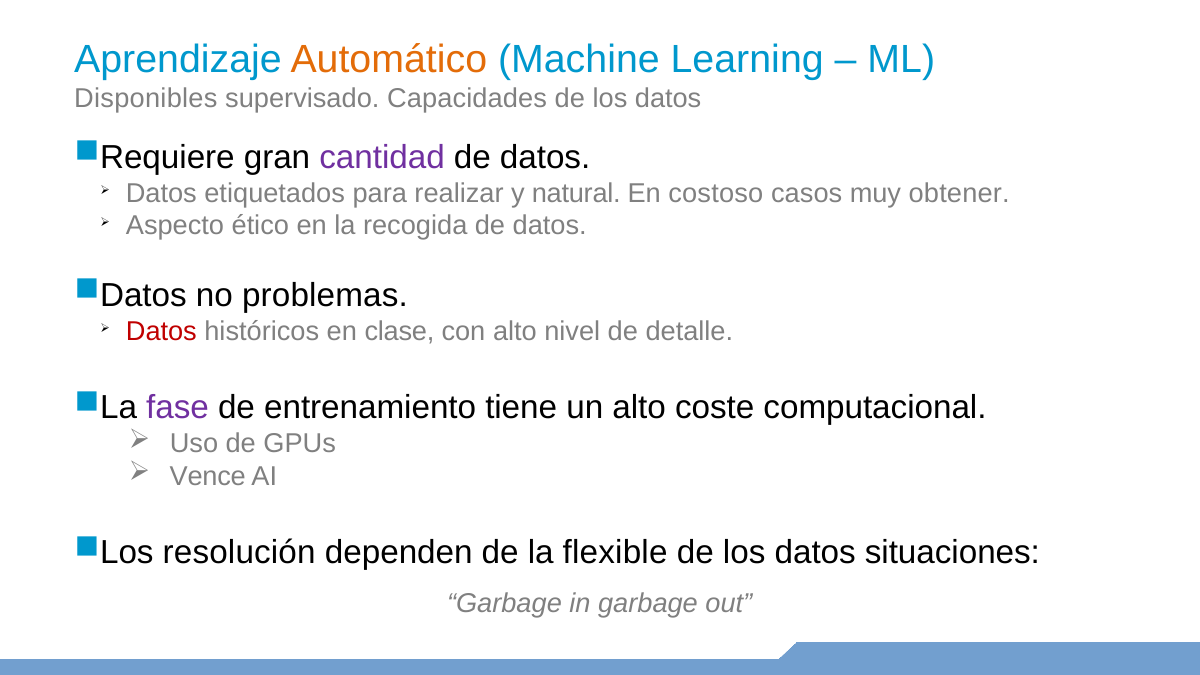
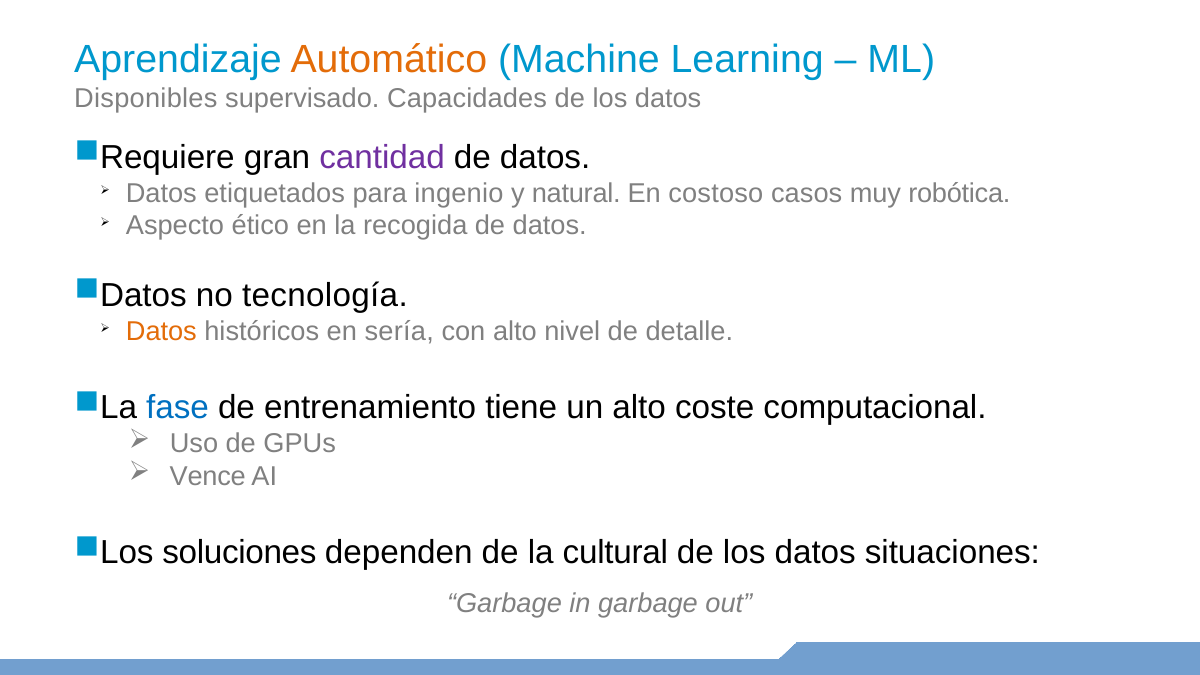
realizar: realizar -> ingenio (459, 193)
obtener: obtener -> robótica (959, 193)
problemas: problemas -> tecnología (325, 295)
Datos colour: red -> orange (161, 331)
clase: clase -> sería (399, 331)
fase colour: purple -> blue (178, 408)
resolución: resolución -> soluciones (239, 553)
flexible: flexible -> cultural (615, 553)
